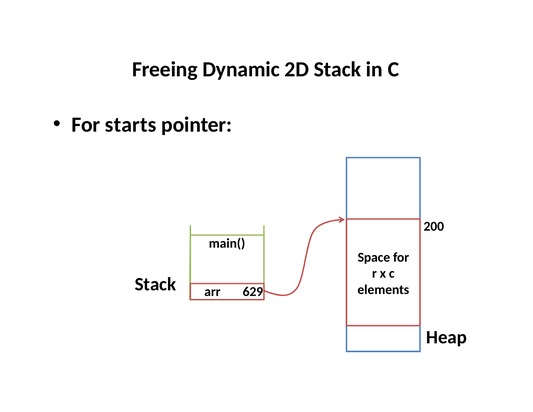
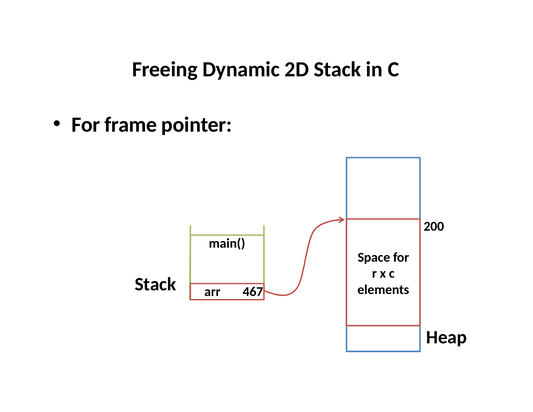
starts: starts -> frame (131, 125)
629: 629 -> 467 (253, 292)
